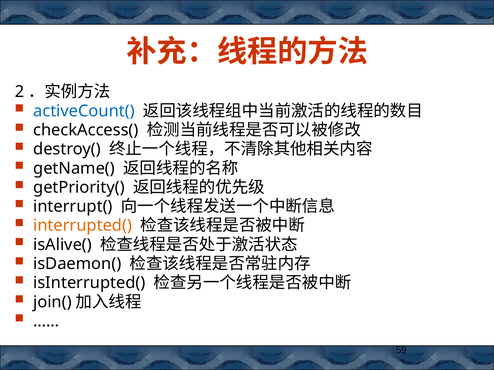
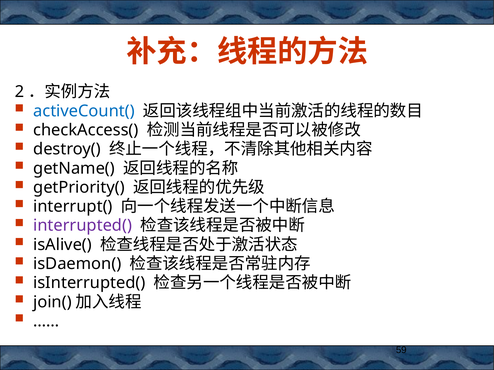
interrupted( colour: orange -> purple (83, 226)
